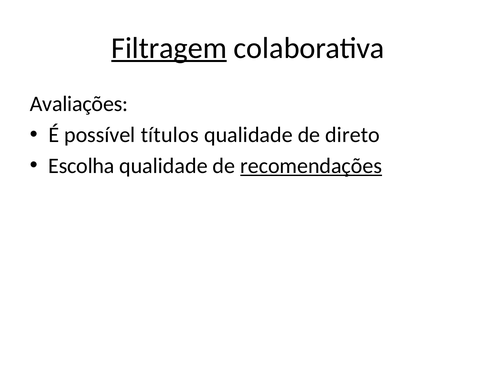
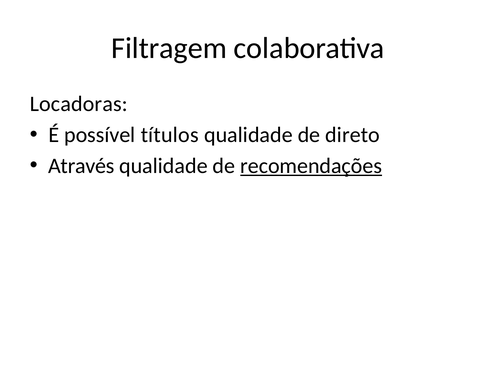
Filtragem underline: present -> none (169, 48)
Avaliações: Avaliações -> Locadoras (79, 104)
Escolha: Escolha -> Através (81, 166)
